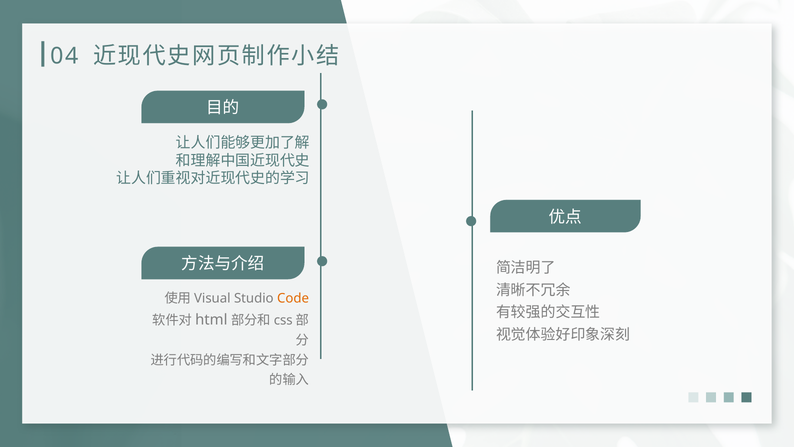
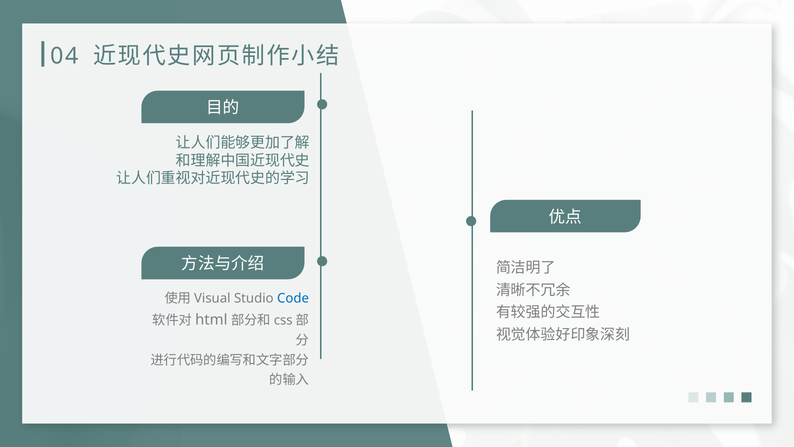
Code colour: orange -> blue (293, 298)
